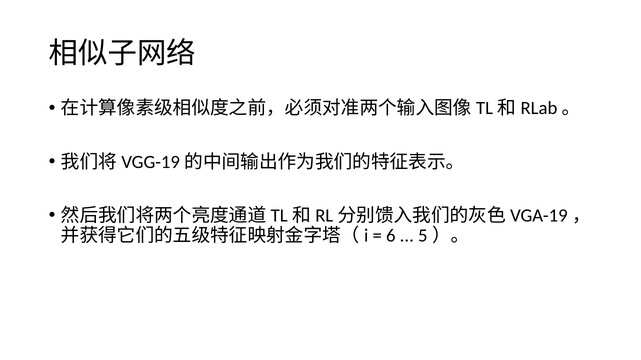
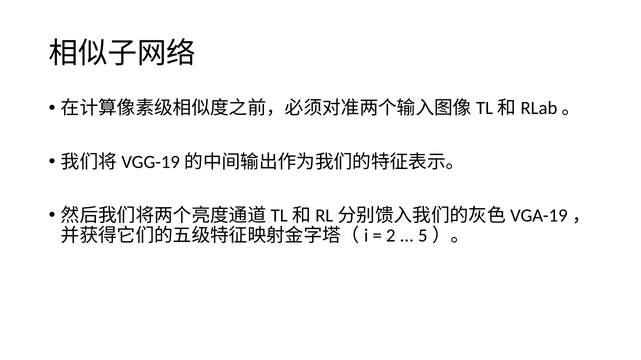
6: 6 -> 2 (391, 236)
